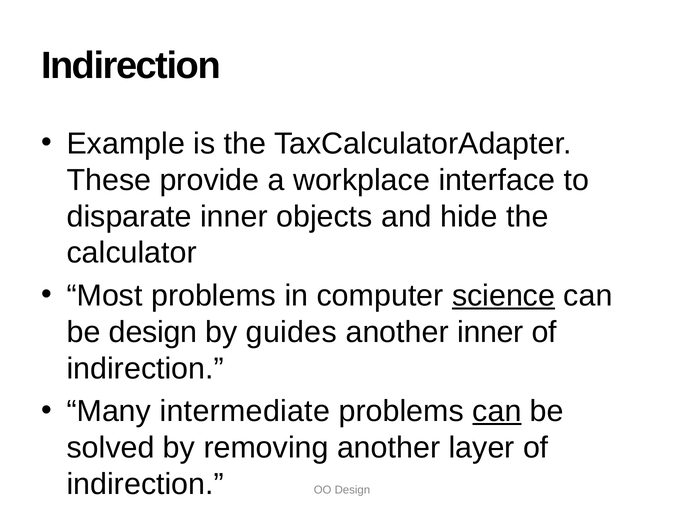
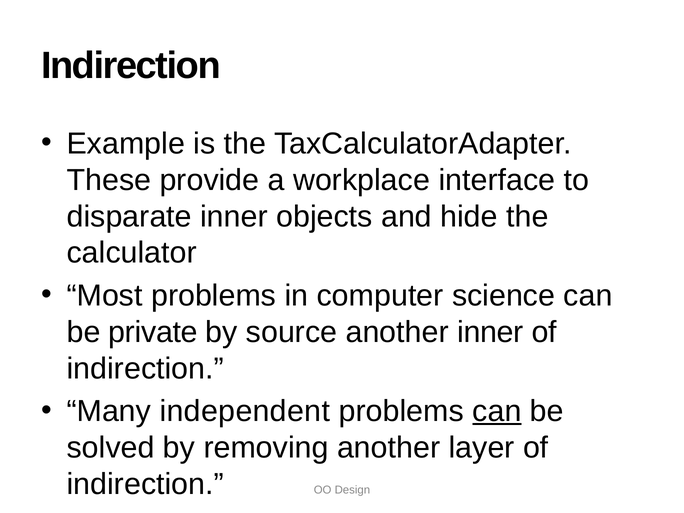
science underline: present -> none (504, 296)
be design: design -> private (153, 332)
guides: guides -> source (292, 332)
intermediate: intermediate -> independent (245, 411)
